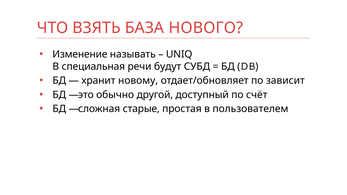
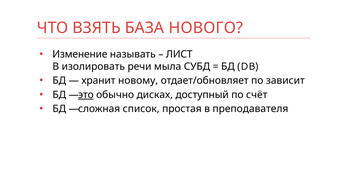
UNIQ: UNIQ -> ЛИСТ (179, 54)
специальная: специальная -> изолировать (93, 67)
будут: будут -> мыла (168, 67)
это underline: none -> present (86, 95)
другой: другой -> дисках (155, 95)
старые: старые -> список (141, 109)
пользователем: пользователем -> преподавателя (250, 109)
